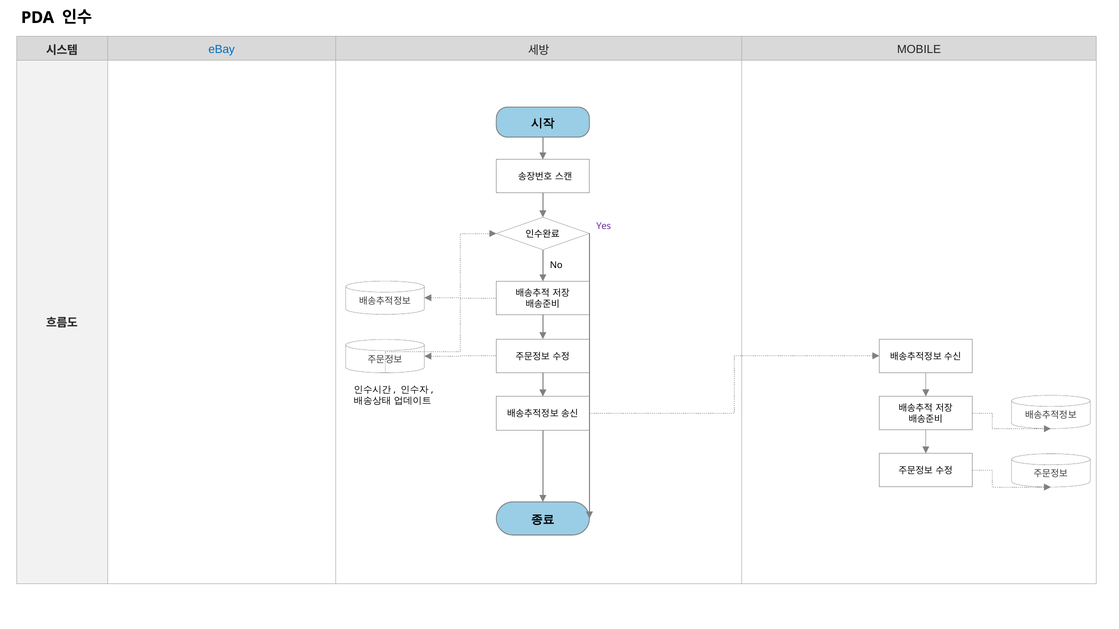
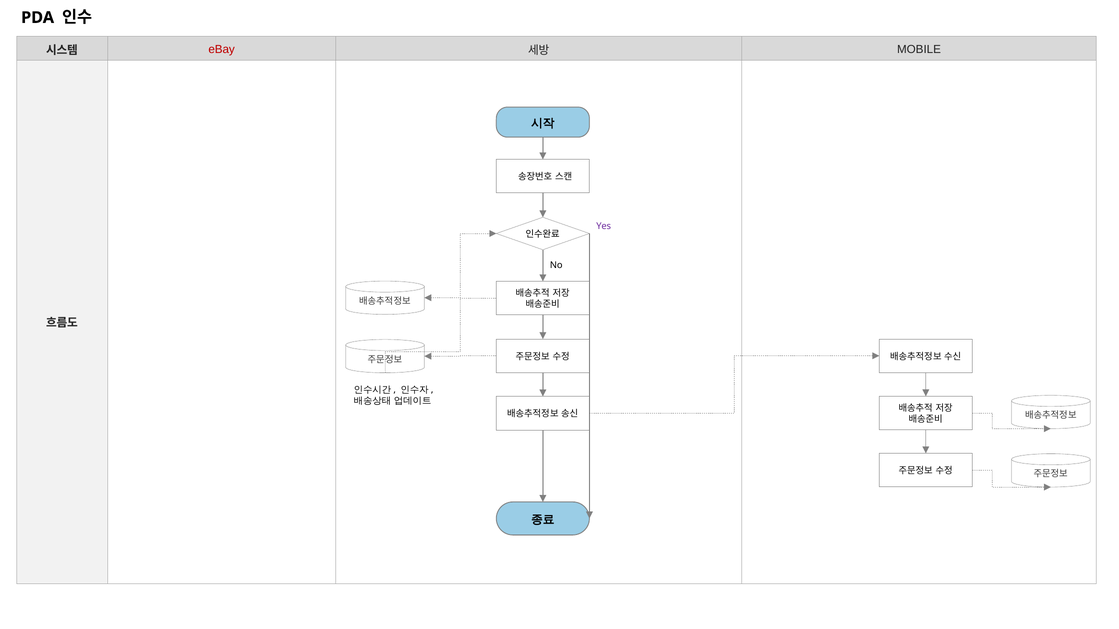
eBay colour: blue -> red (222, 49)
